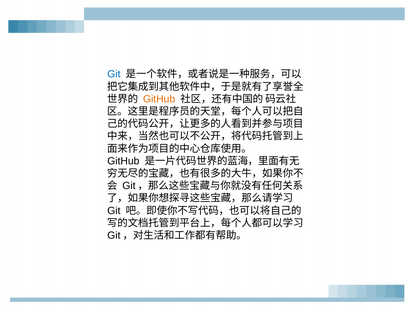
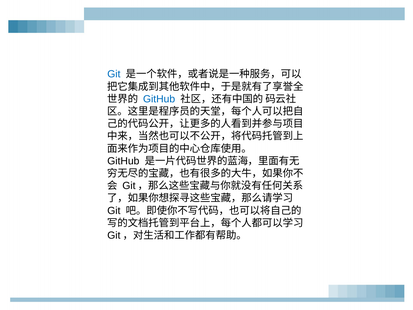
GitHub colour: orange -> blue (159, 99)
